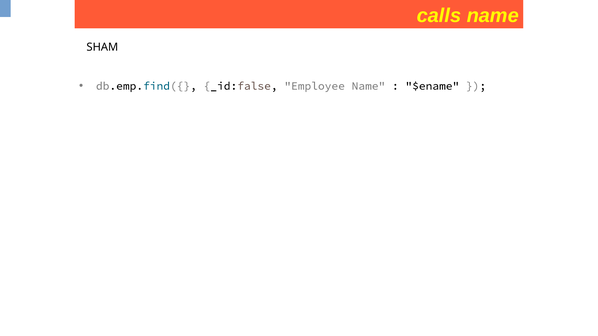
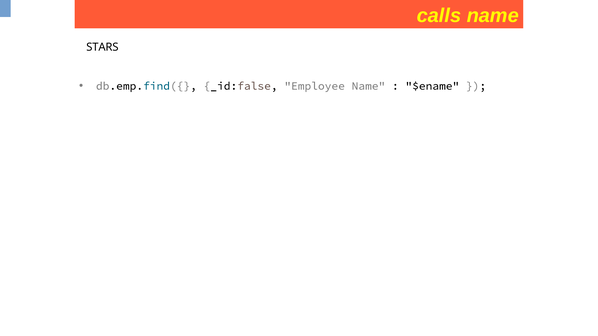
SHAM: SHAM -> STARS (102, 47)
